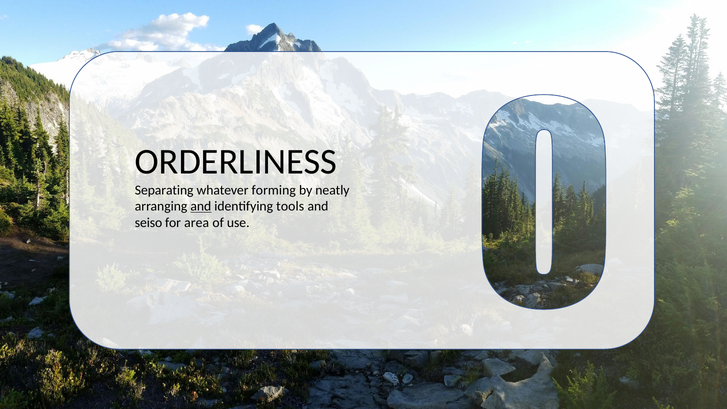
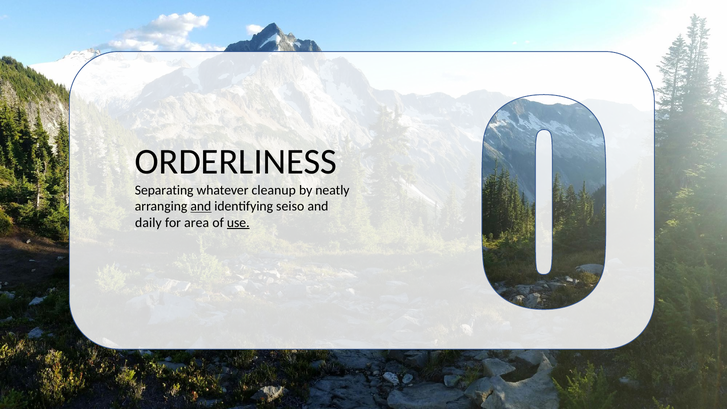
forming: forming -> cleanup (274, 190)
tools: tools -> seiso (290, 206)
seiso: seiso -> daily (148, 223)
use underline: none -> present (238, 223)
